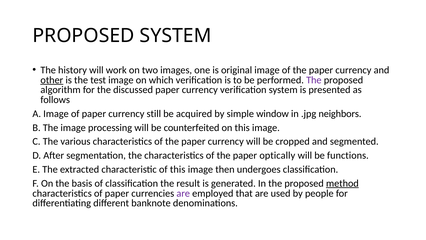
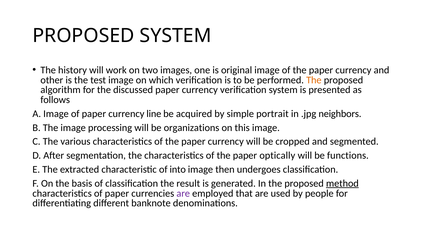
other underline: present -> none (52, 80)
The colour: purple -> orange (314, 80)
still: still -> line (154, 114)
window: window -> portrait (272, 114)
counterfeited: counterfeited -> organizations (192, 127)
of this: this -> into (178, 169)
